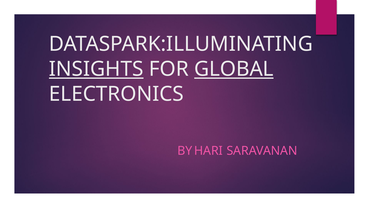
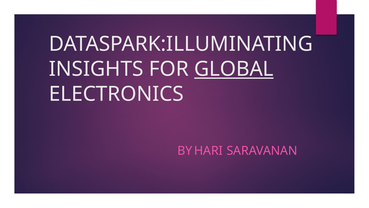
INSIGHTS underline: present -> none (96, 69)
